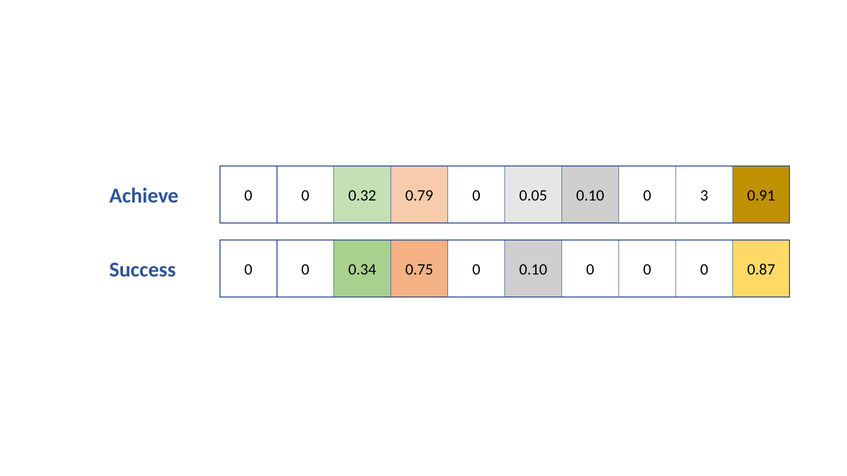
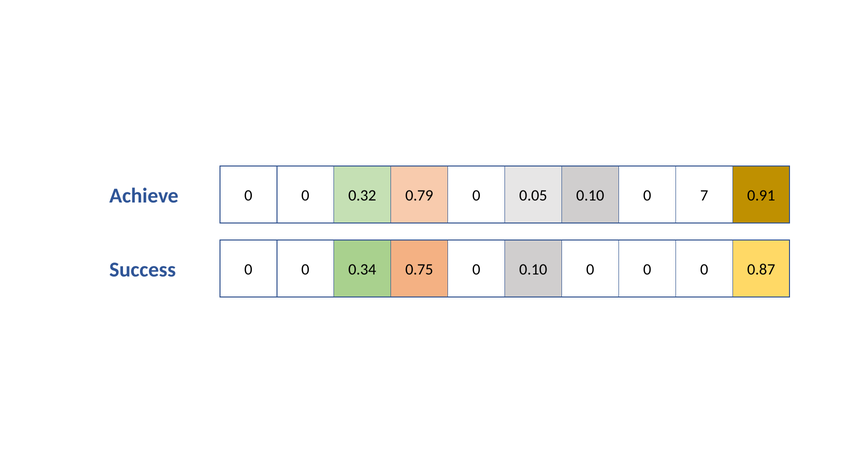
3: 3 -> 7 (704, 196)
